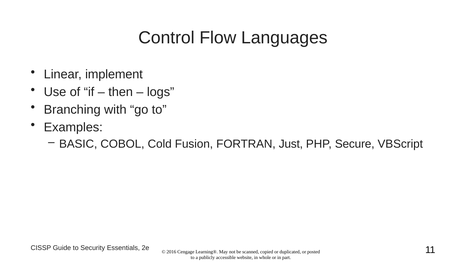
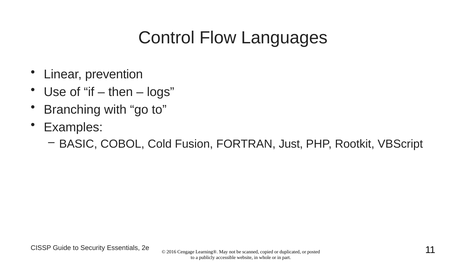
implement: implement -> prevention (114, 74)
Secure: Secure -> Rootkit (355, 144)
